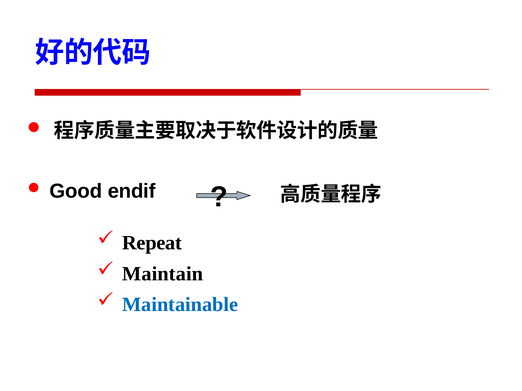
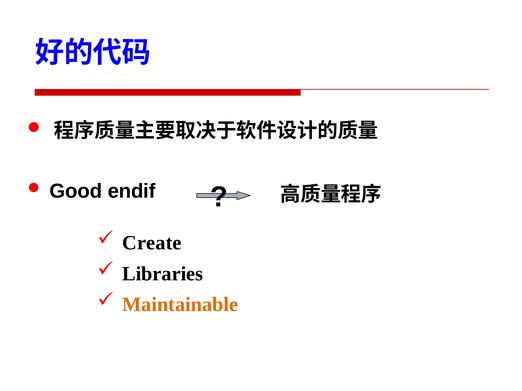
Repeat: Repeat -> Create (152, 243)
Maintain: Maintain -> Libraries (163, 274)
Maintainable colour: blue -> orange (180, 305)
